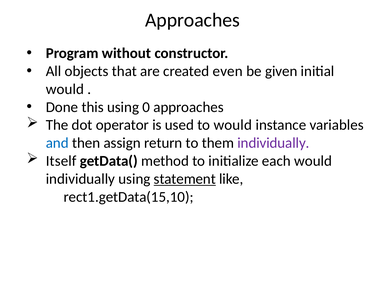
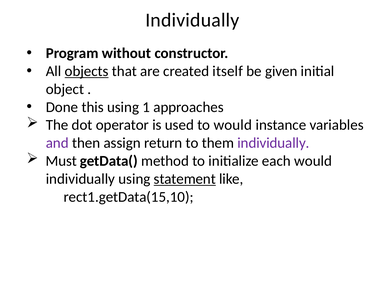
Approaches: Approaches -> Individually (192, 20)
objects underline: none -> present (87, 71)
even: even -> itself (228, 71)
would: would -> object (65, 89)
0: 0 -> 1 (146, 107)
and colour: blue -> purple (57, 143)
Itself: Itself -> Must (61, 161)
